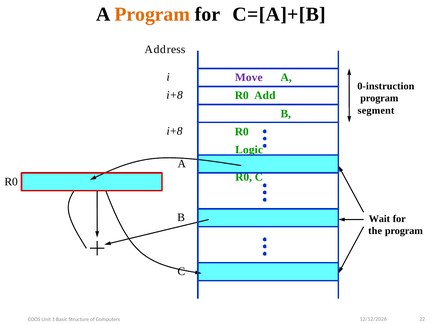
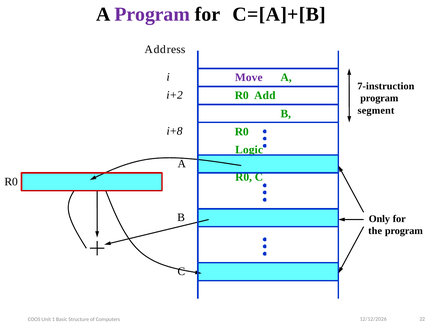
Program colour: orange -> purple (152, 14)
0-instruction: 0-instruction -> 7-instruction (386, 86)
i+8: i+8 -> i+2 (175, 95)
Wait: Wait -> Only (379, 219)
